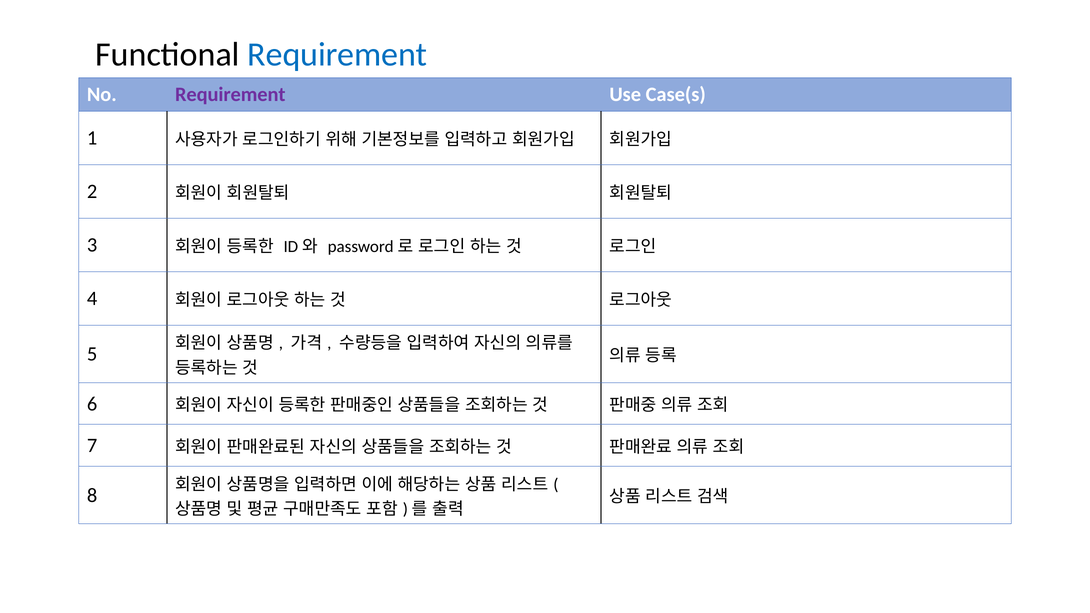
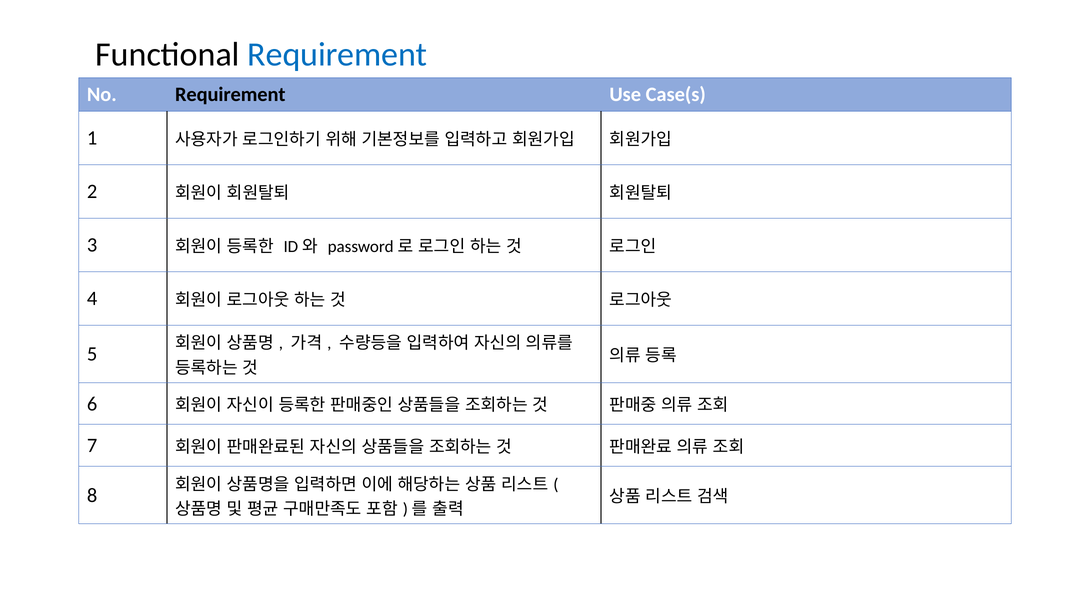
Requirement colour: purple -> black (230, 95)
